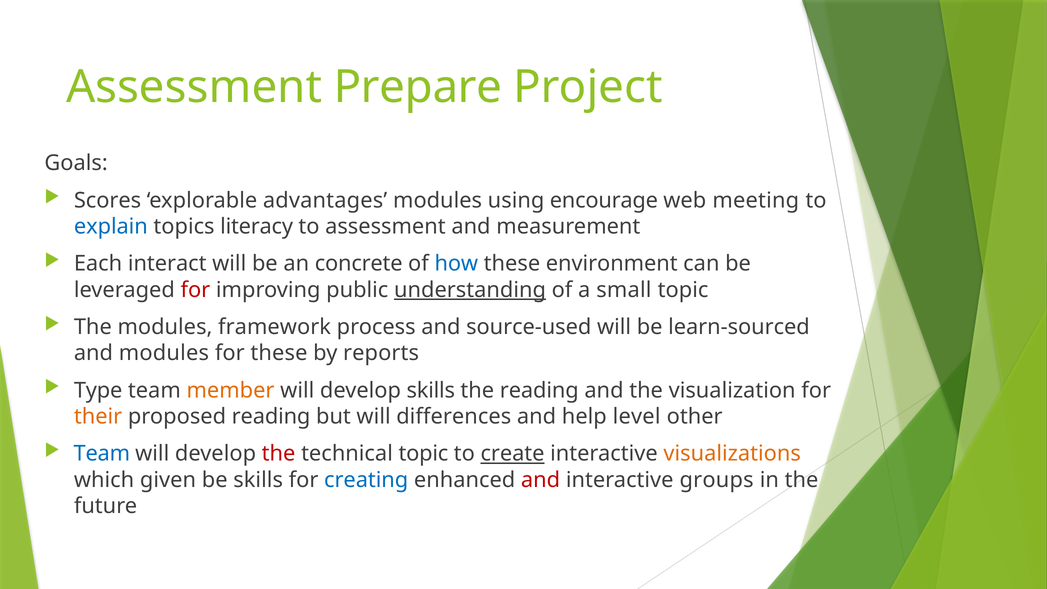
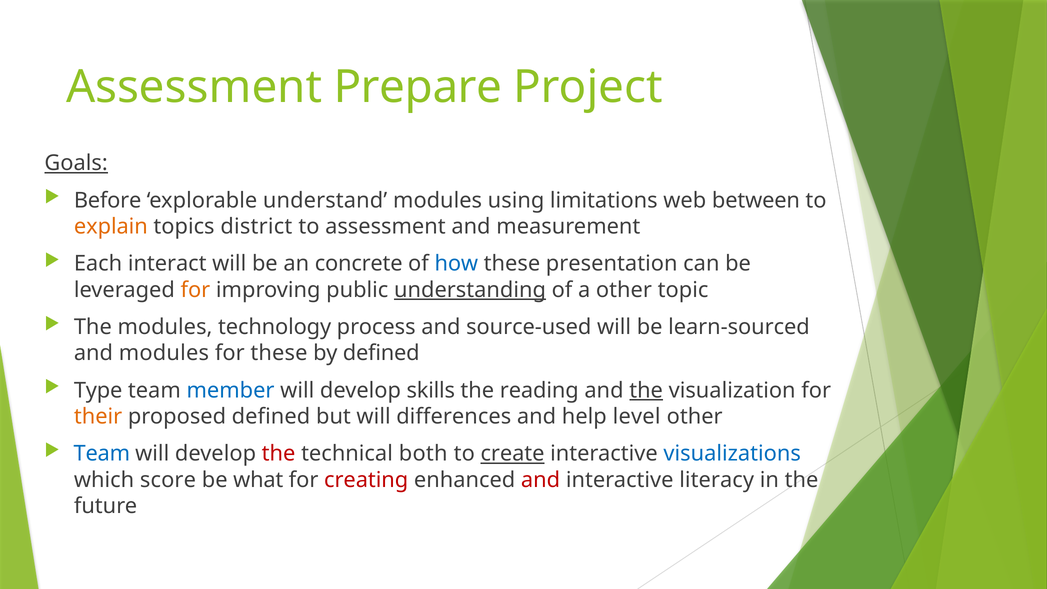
Goals underline: none -> present (76, 163)
Scores: Scores -> Before (108, 200)
advantages: advantages -> understand (325, 200)
encourage: encourage -> limitations (604, 200)
meeting: meeting -> between (756, 200)
explain colour: blue -> orange (111, 227)
literacy: literacy -> district (256, 227)
environment: environment -> presentation (612, 264)
for colour: red -> orange (195, 290)
a small: small -> other (624, 290)
framework: framework -> technology (275, 327)
by reports: reports -> defined (381, 353)
member colour: orange -> blue (231, 390)
the underline: none -> present (646, 390)
proposed reading: reading -> defined (271, 417)
technical topic: topic -> both (423, 454)
visualizations colour: orange -> blue (732, 454)
given: given -> score (168, 480)
be skills: skills -> what (258, 480)
creating colour: blue -> red (366, 480)
groups: groups -> literacy (717, 480)
